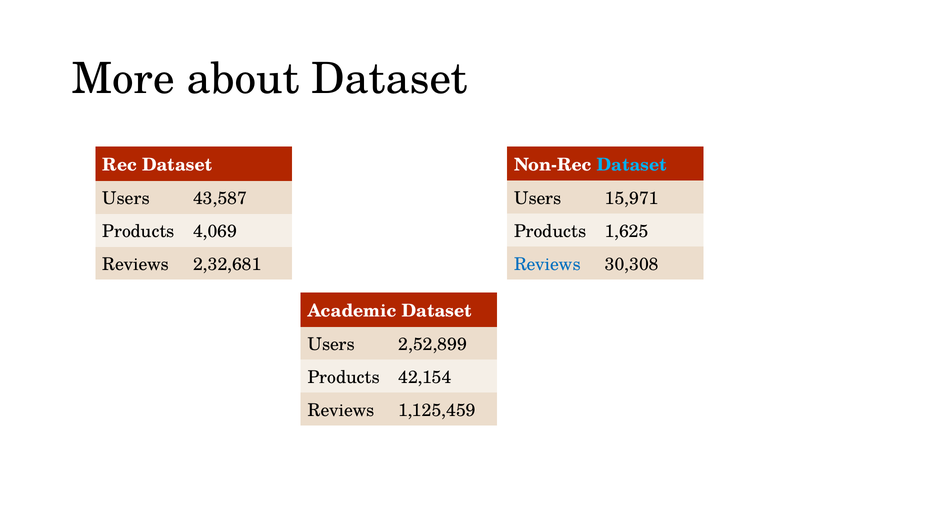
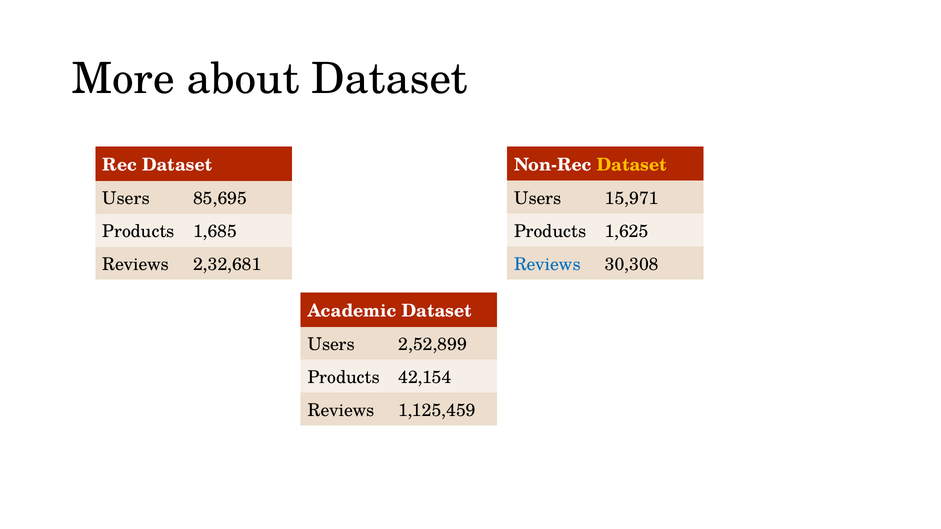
Dataset colour: light blue -> yellow (632, 165)
43,587: 43,587 -> 85,695 (220, 199)
4,069: 4,069 -> 1,685 (215, 232)
